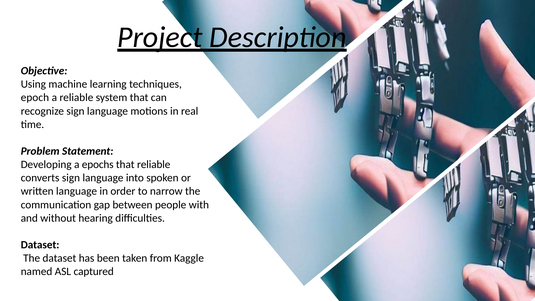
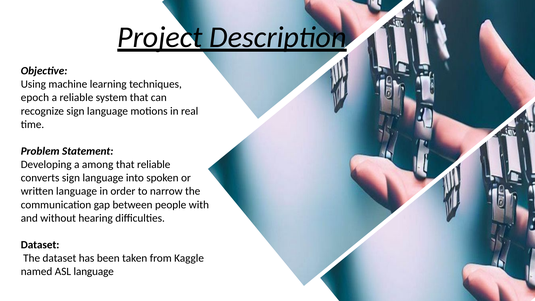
epochs: epochs -> among (98, 164)
ASL captured: captured -> language (94, 272)
